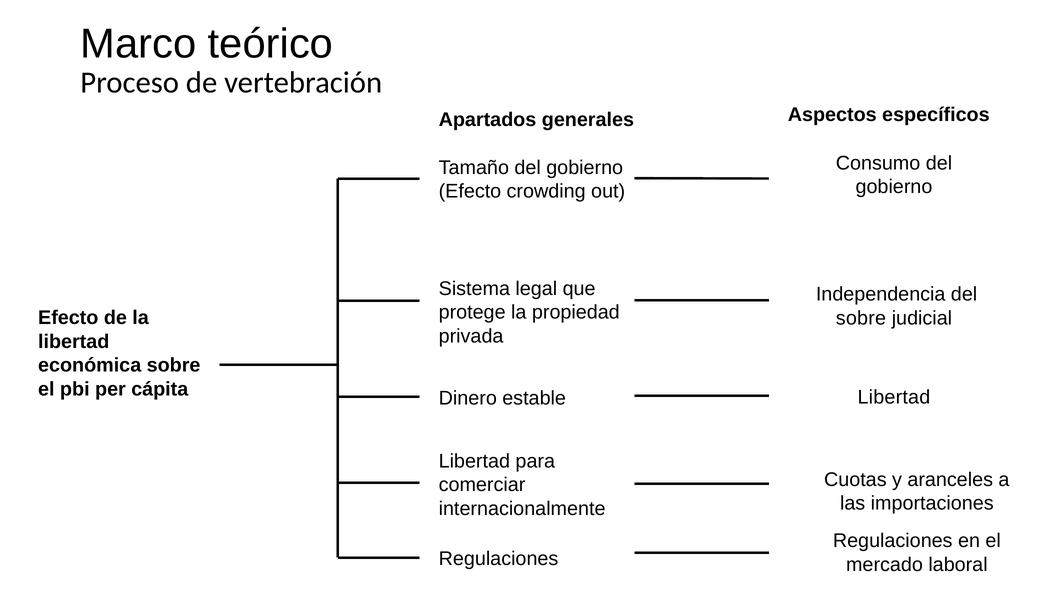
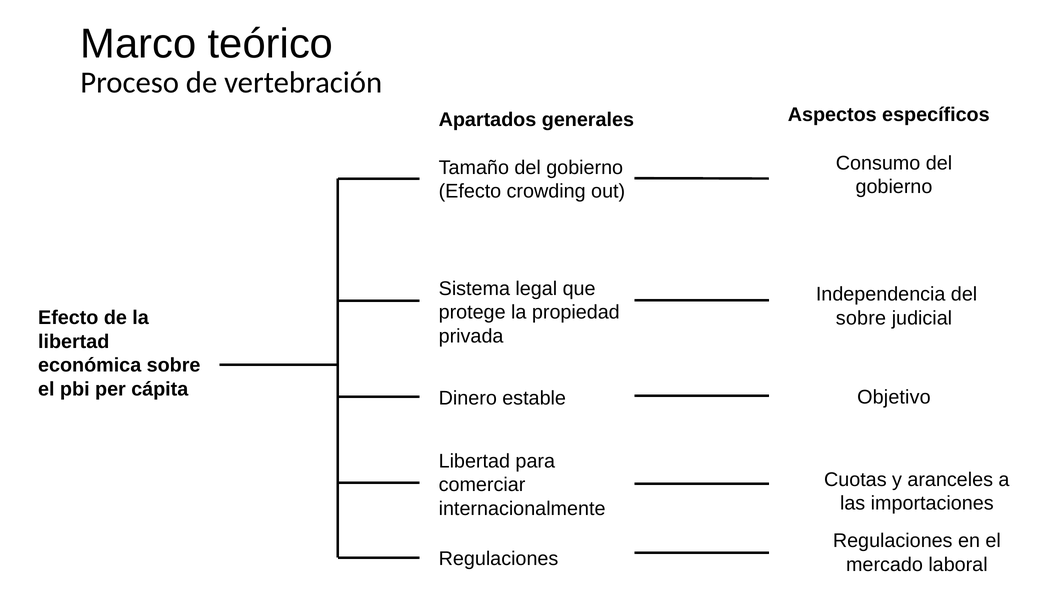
Libertad: Libertad -> Objetivo (894, 397)
